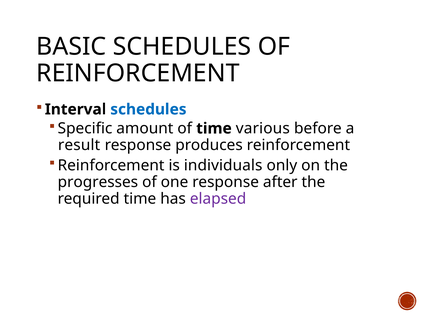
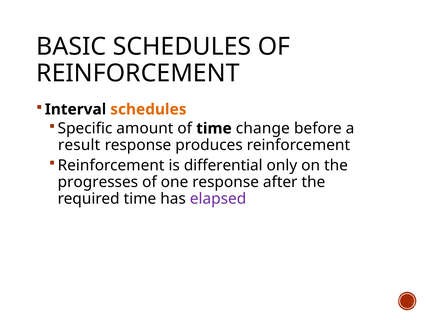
schedules colour: blue -> orange (148, 109)
various: various -> change (263, 129)
individuals: individuals -> differential (223, 165)
